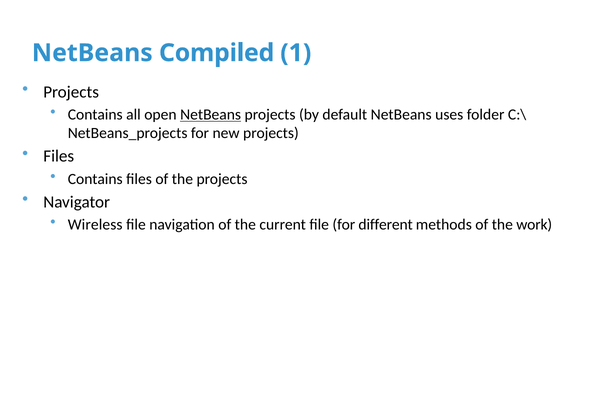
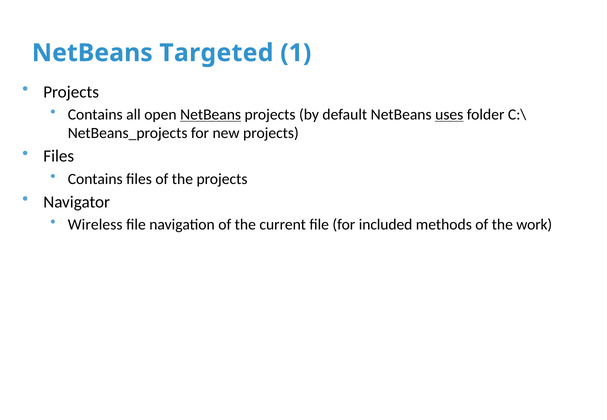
Compiled: Compiled -> Targeted (216, 53)
uses underline: none -> present (449, 115)
different: different -> included (386, 225)
